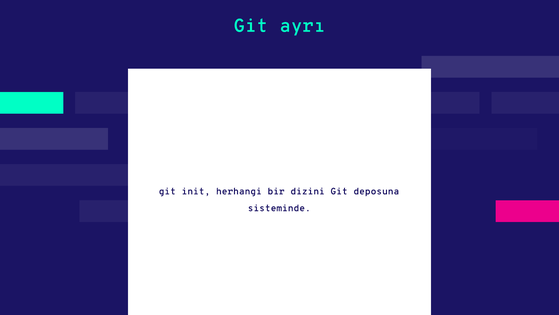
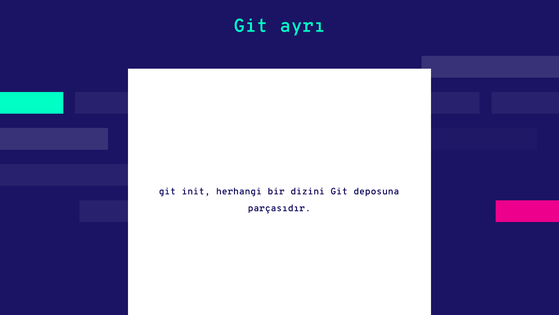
sisteminde: sisteminde -> parçasıdır (279, 208)
